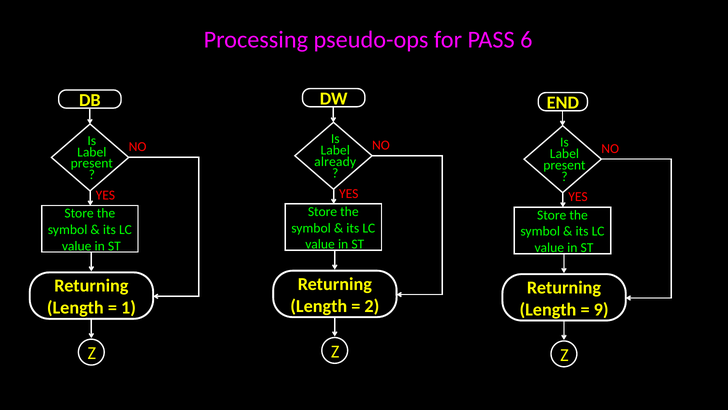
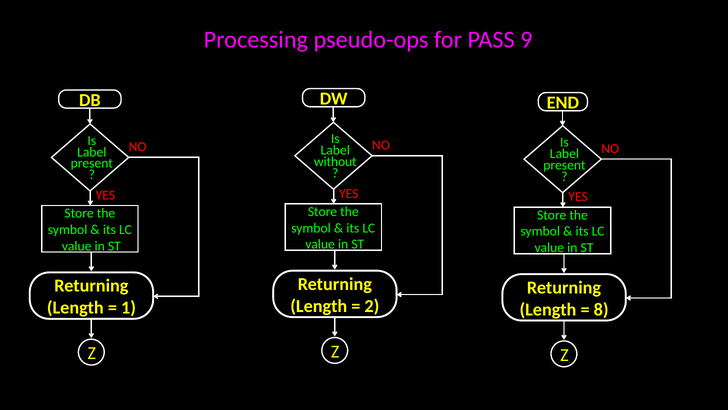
6: 6 -> 9 (526, 40)
already: already -> without (335, 161)
9: 9 -> 8 (601, 309)
